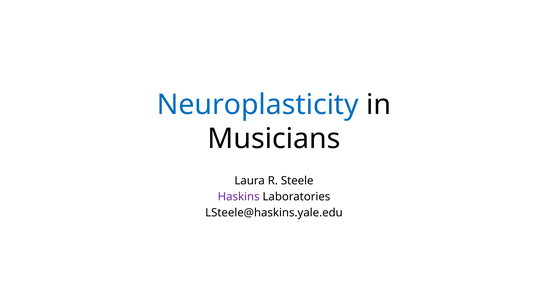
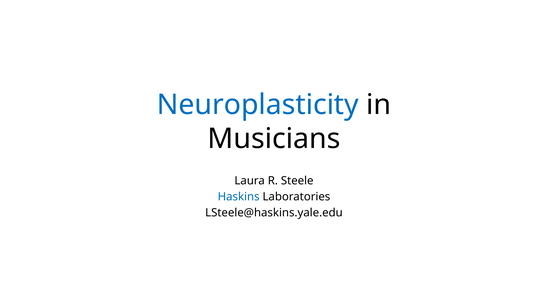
Haskins colour: purple -> blue (239, 197)
